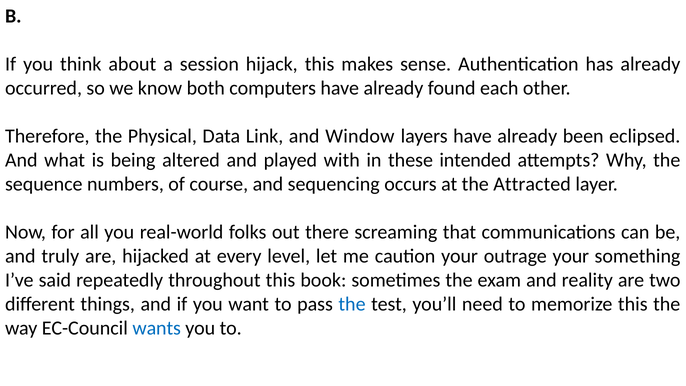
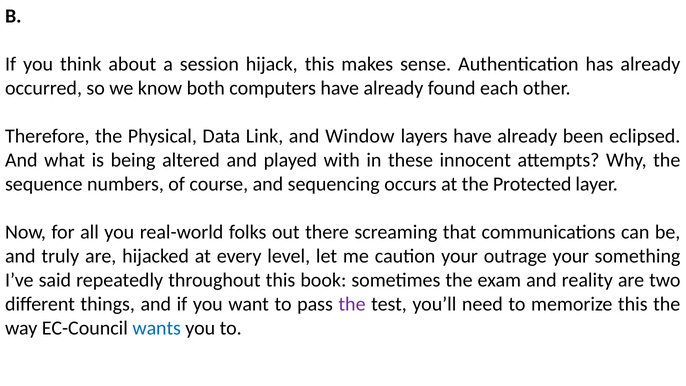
intended: intended -> innocent (475, 160)
Attracted: Attracted -> Protected (532, 184)
the colour: blue -> purple (352, 304)
